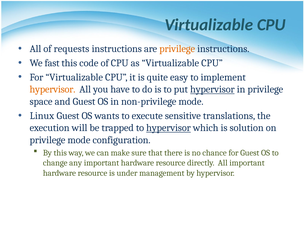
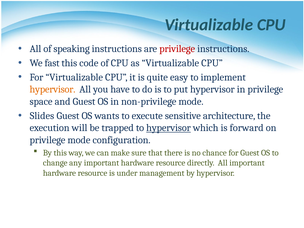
requests: requests -> speaking (72, 49)
privilege colour: orange -> red (177, 49)
hypervisor underline: present -> none (212, 89)
Linux: Linux -> Slides (42, 116)
translations: translations -> architecture (229, 116)
solution: solution -> forward (247, 128)
